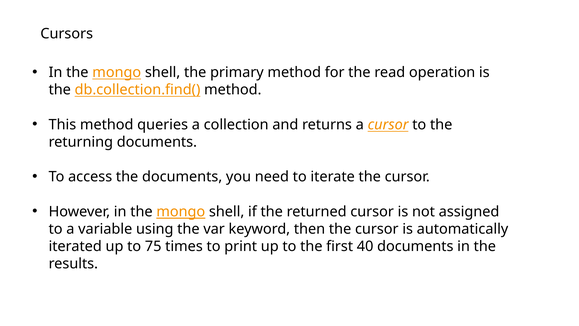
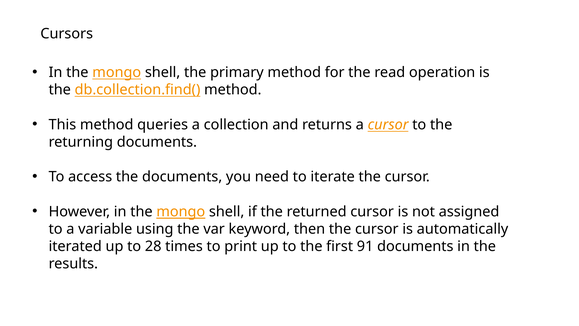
75: 75 -> 28 (153, 246)
40: 40 -> 91 (365, 246)
